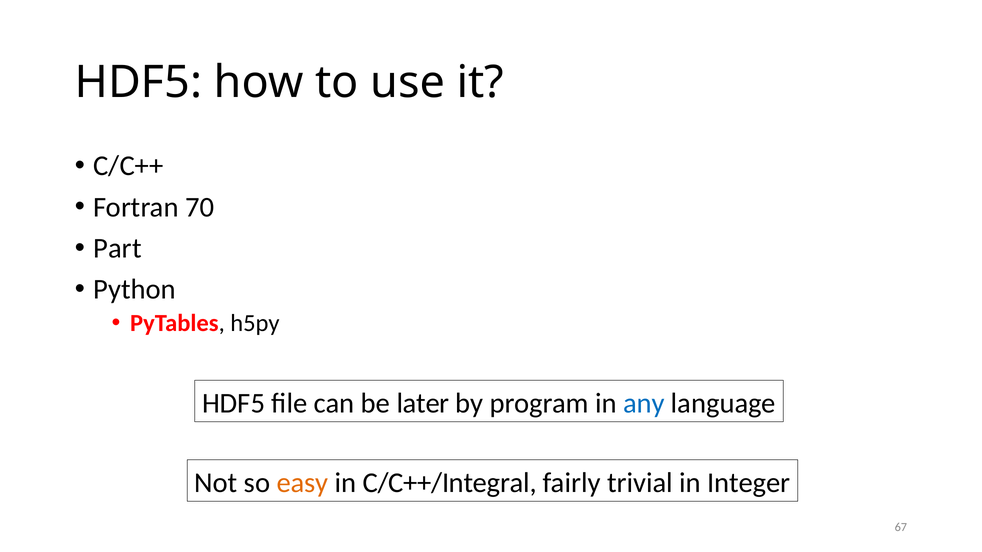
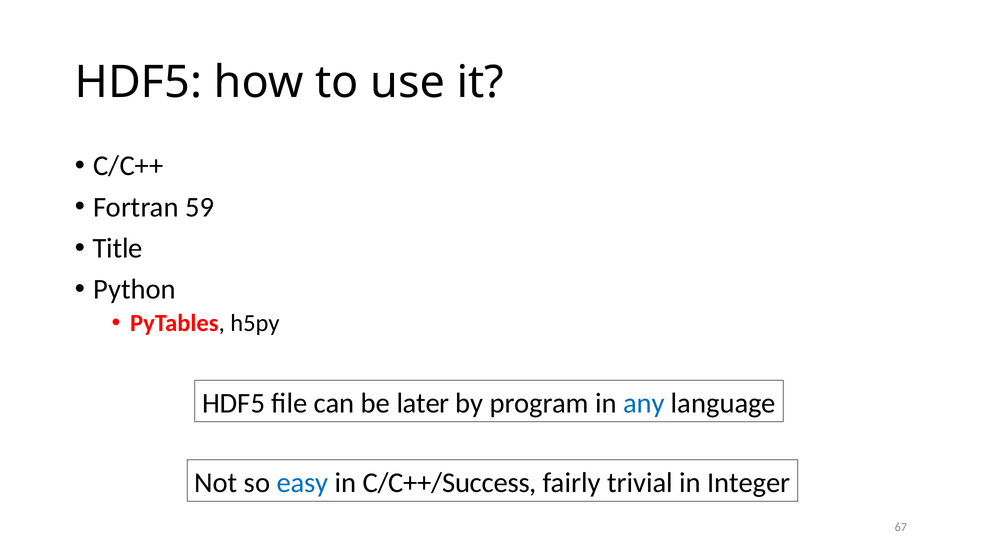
70: 70 -> 59 (200, 207)
Part: Part -> Title (118, 248)
easy colour: orange -> blue (302, 483)
C/C++/Integral: C/C++/Integral -> C/C++/Success (450, 483)
